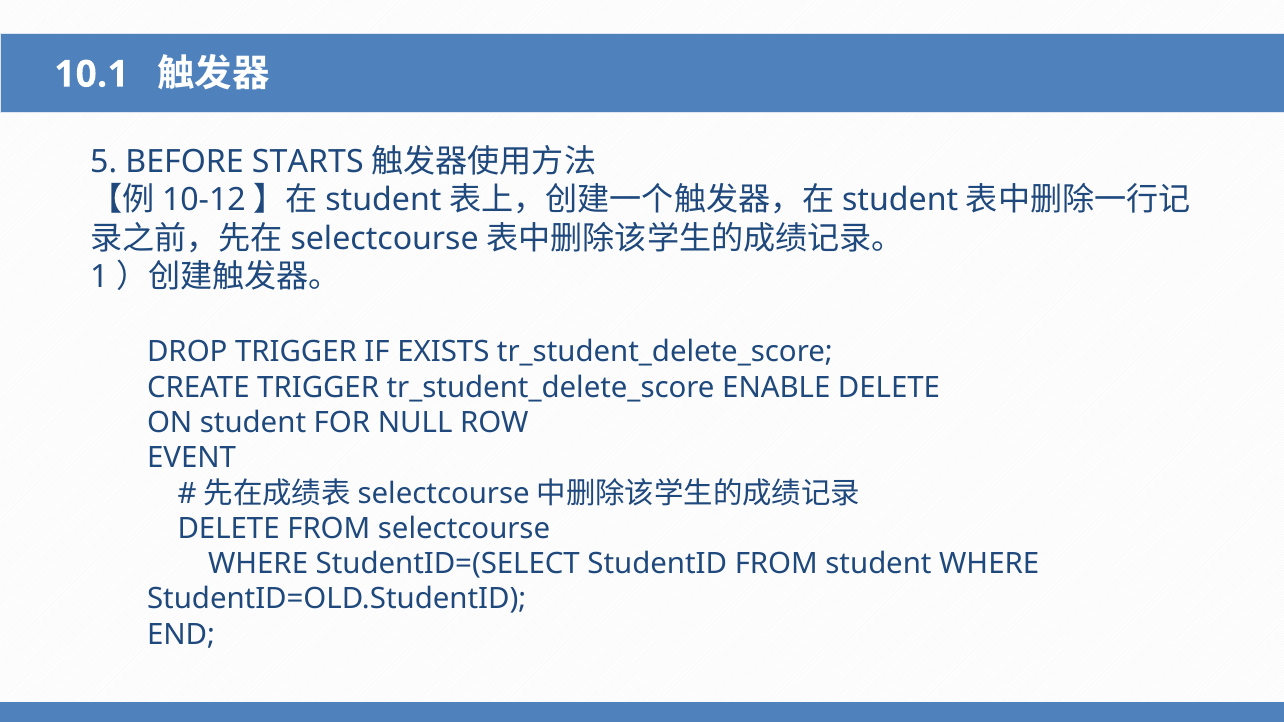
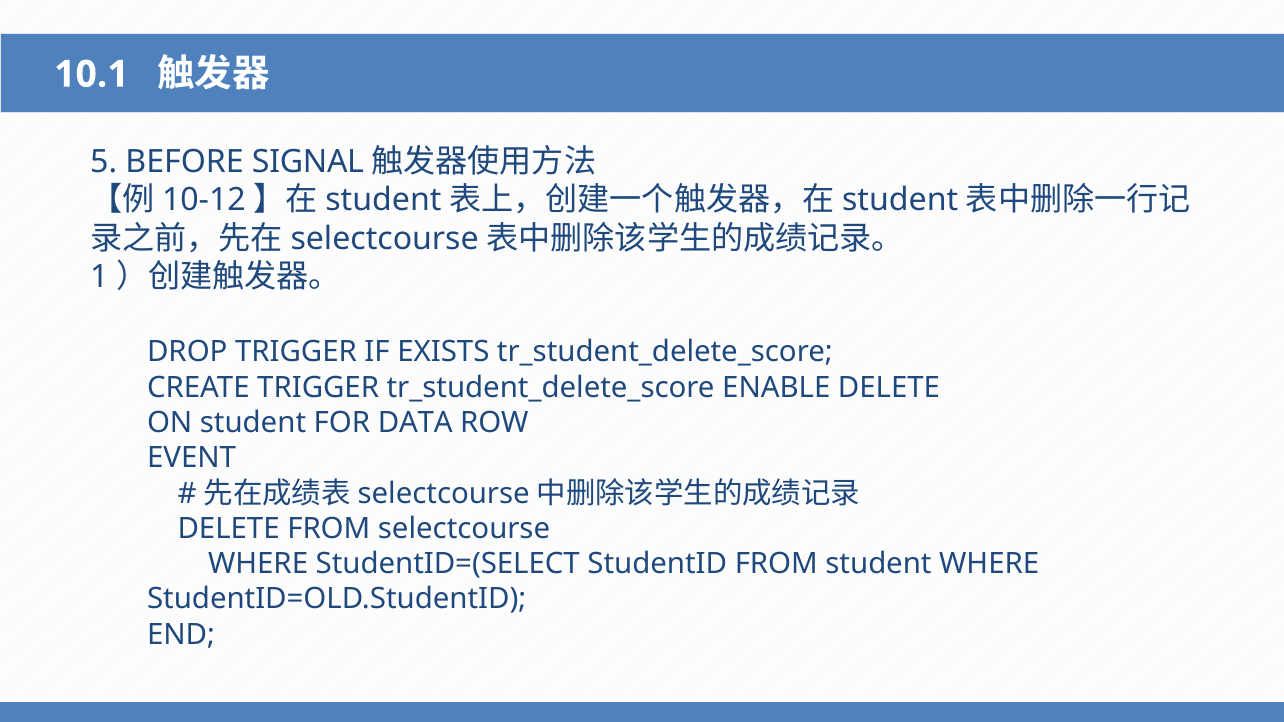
STARTS: STARTS -> SIGNAL (308, 162)
NULL: NULL -> DATA (415, 423)
